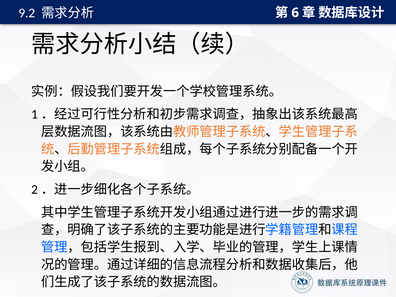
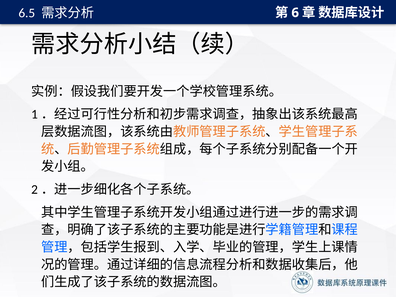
9.2: 9.2 -> 6.5 (27, 13)
